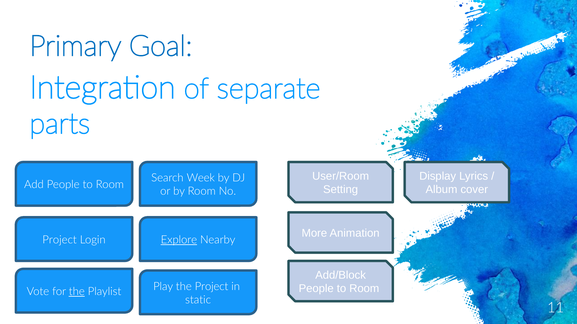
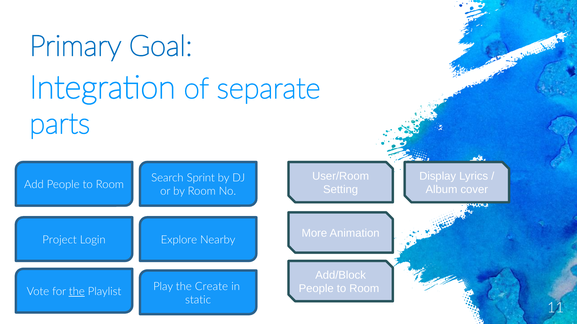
Week: Week -> Sprint (201, 178)
Explore underline: present -> none (179, 240)
the Project: Project -> Create (211, 287)
